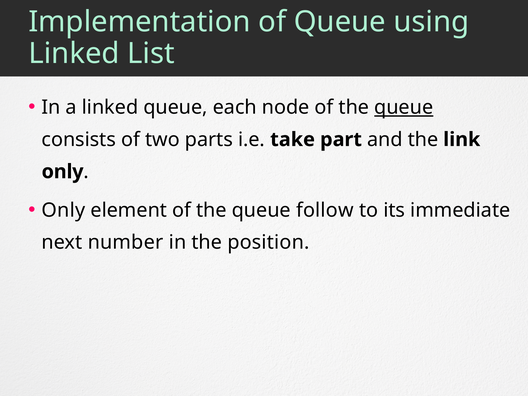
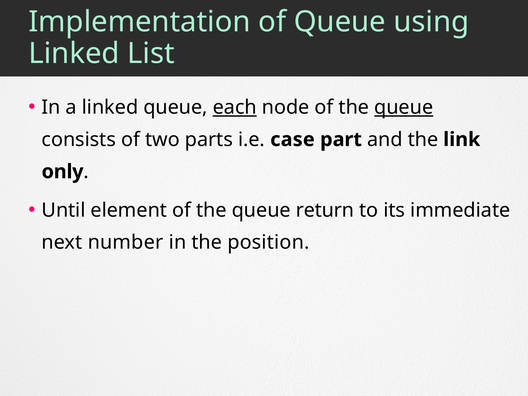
each underline: none -> present (235, 107)
take: take -> case (292, 140)
Only: Only -> Until (64, 210)
follow: follow -> return (325, 210)
